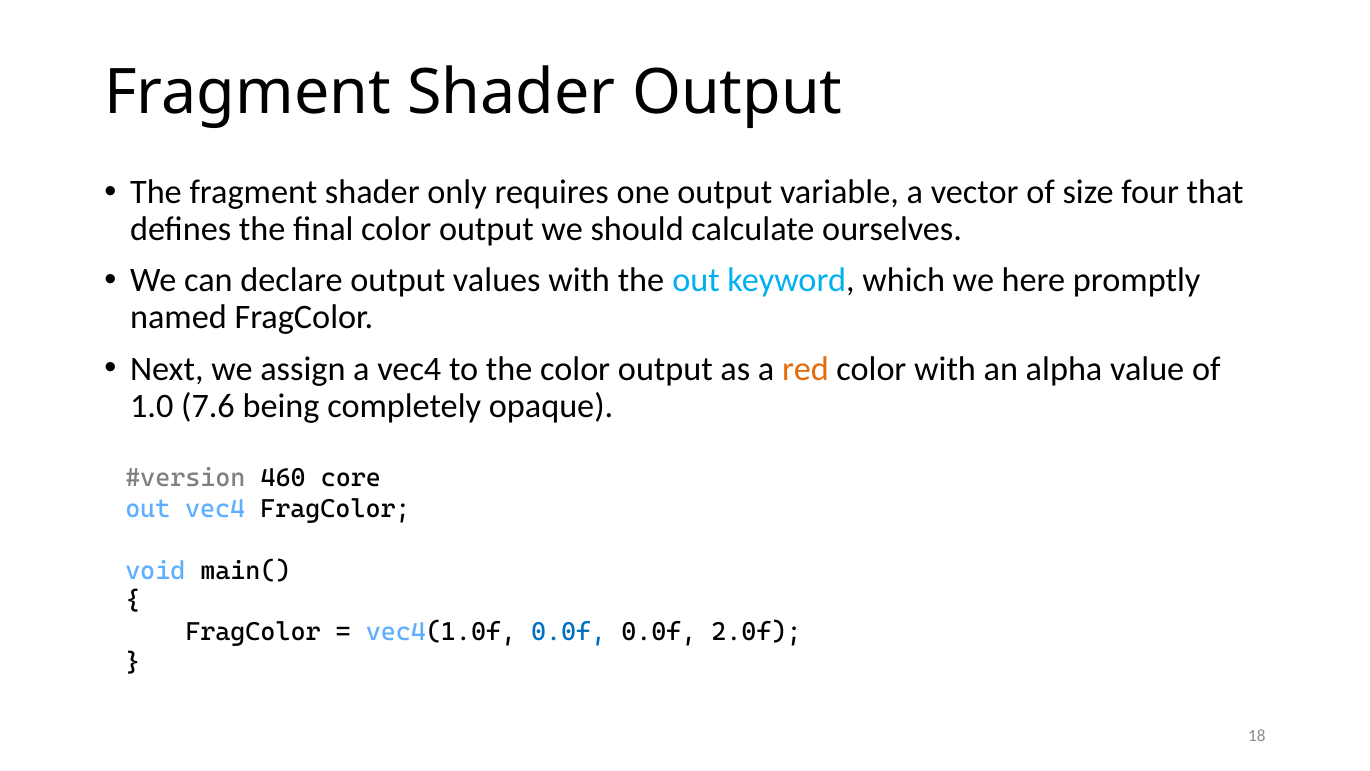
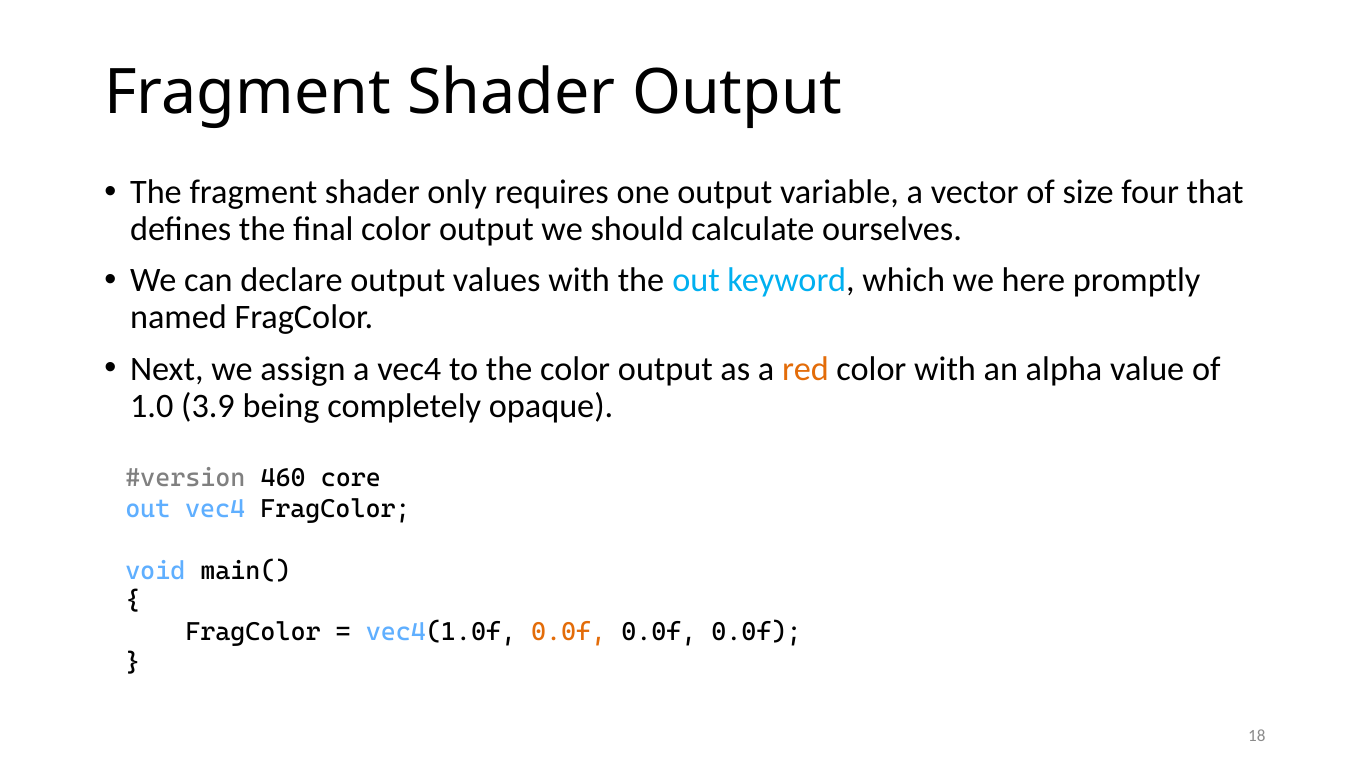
7.6: 7.6 -> 3.9 (208, 406)
0.0f colour: blue -> orange (569, 632)
2.0f: 2.0f -> 0.0f (757, 632)
